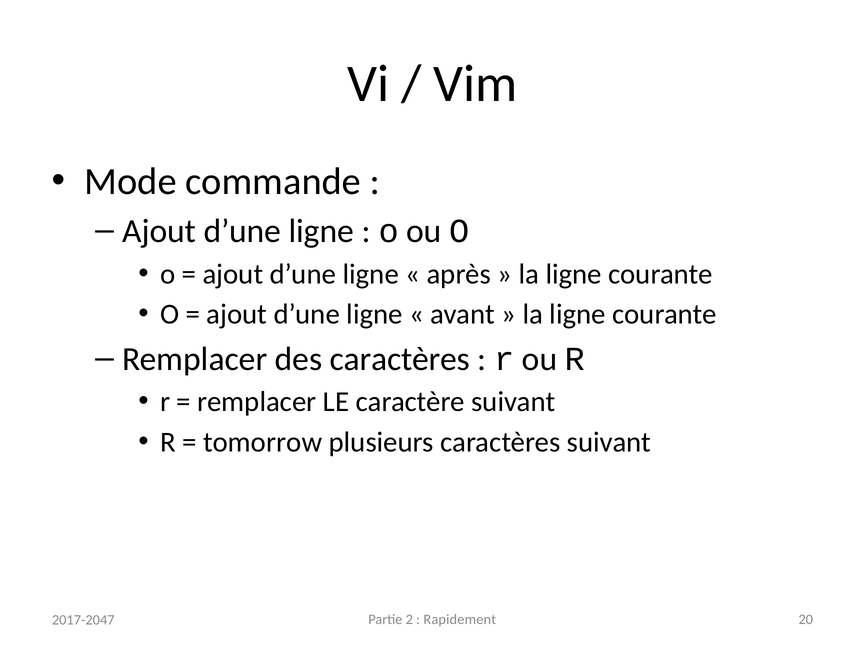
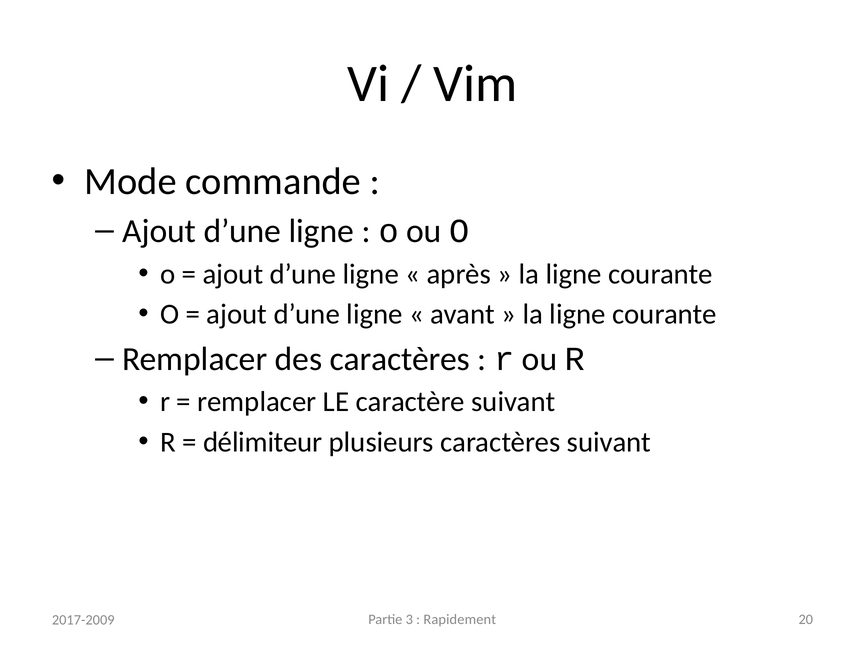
tomorrow: tomorrow -> délimiteur (263, 442)
2: 2 -> 3 (409, 619)
2017-2047: 2017-2047 -> 2017-2009 (83, 620)
